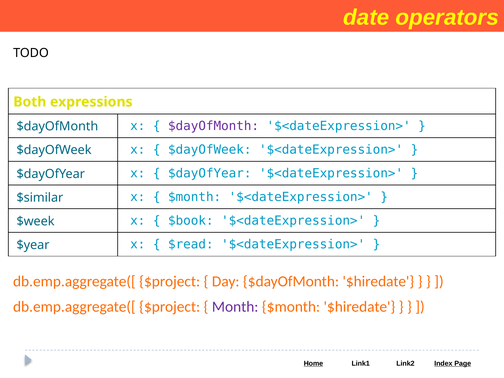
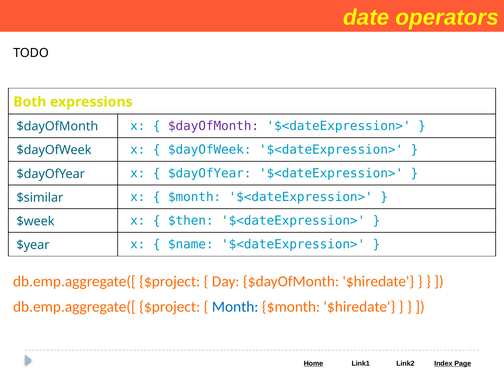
$book: $book -> $then (191, 221)
$read: $read -> $name (191, 244)
Month colour: purple -> blue (235, 307)
